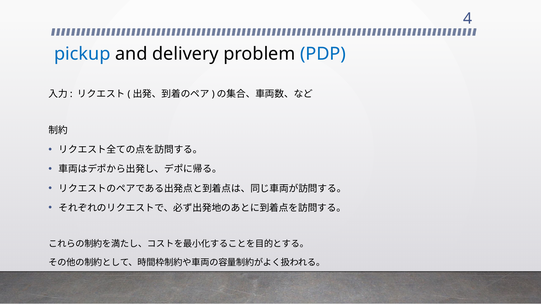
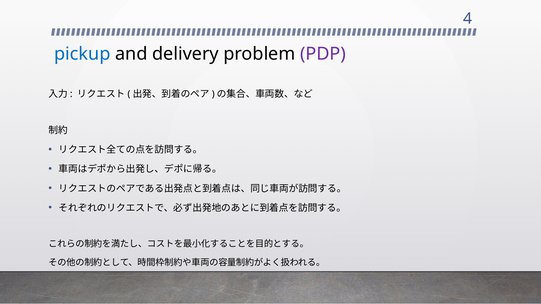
PDP colour: blue -> purple (323, 54)
